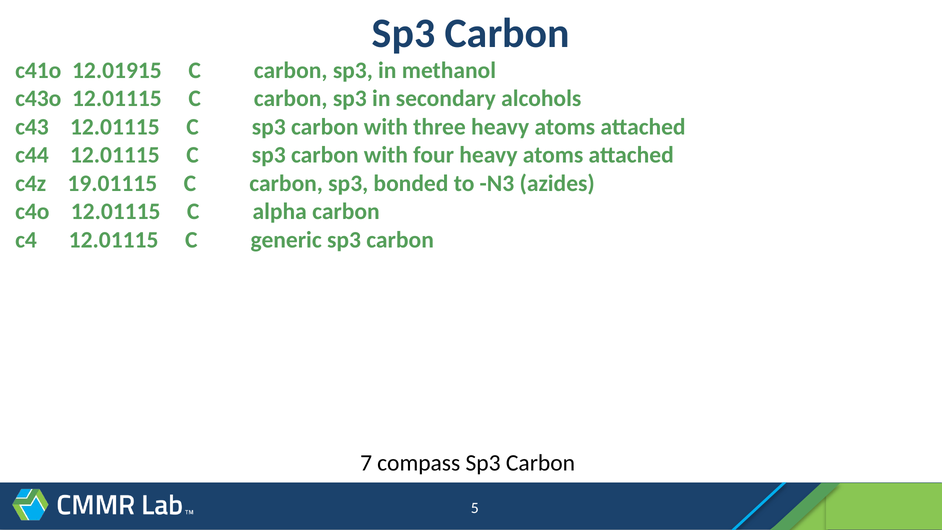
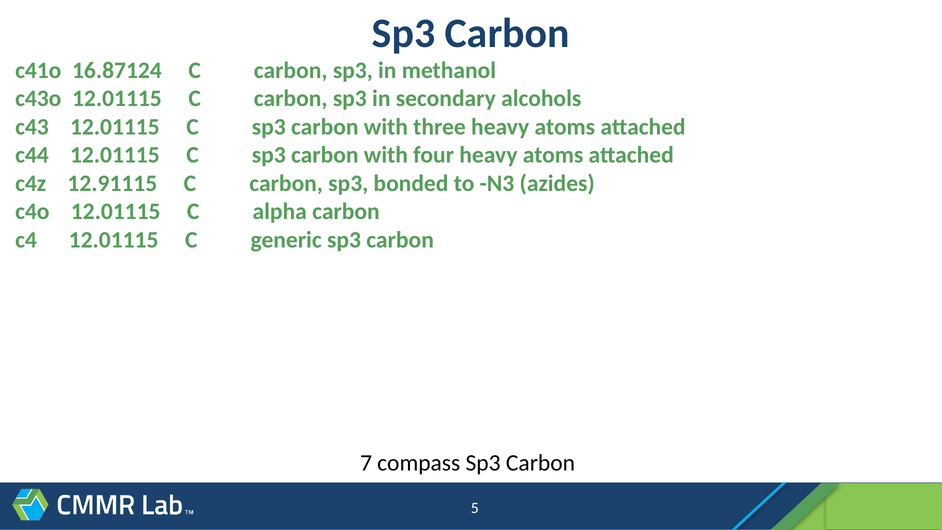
12.01915: 12.01915 -> 16.87124 (117, 70)
19.01115: 19.01115 -> 12.91115 (112, 183)
